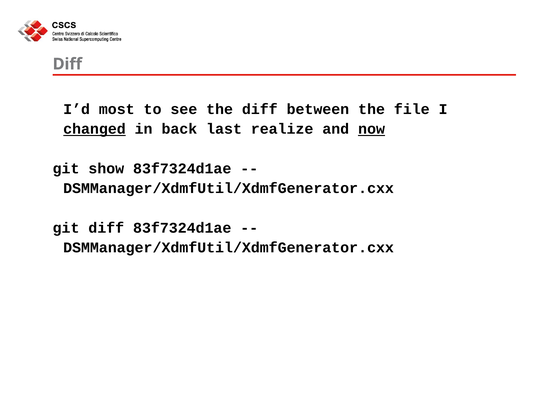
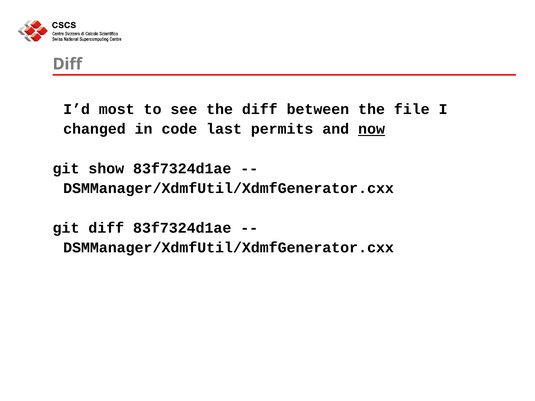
changed underline: present -> none (94, 129)
back: back -> code (179, 129)
realize: realize -> permits (282, 129)
